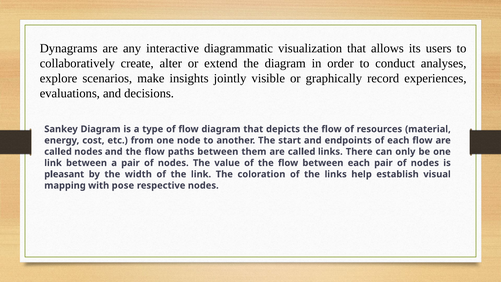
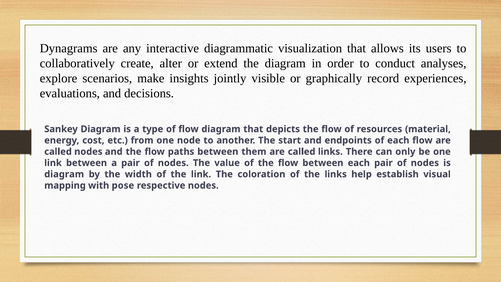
pleasant: pleasant -> diagram (64, 174)
